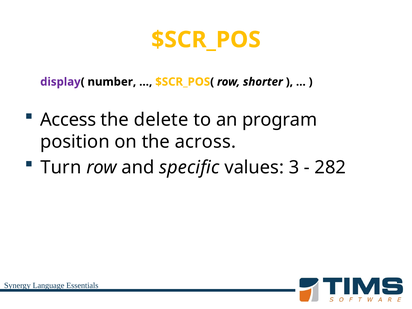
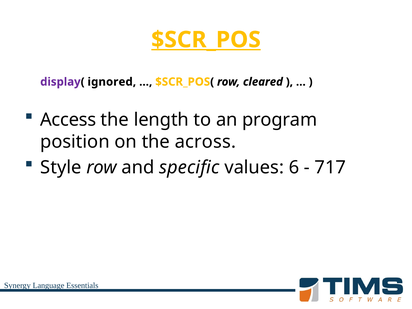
$SCR_POS underline: none -> present (206, 40)
number: number -> ignored (112, 82)
shorter: shorter -> cleared (263, 82)
delete: delete -> length (161, 120)
Turn: Turn -> Style (61, 167)
3: 3 -> 6 (294, 167)
282: 282 -> 717 (330, 167)
